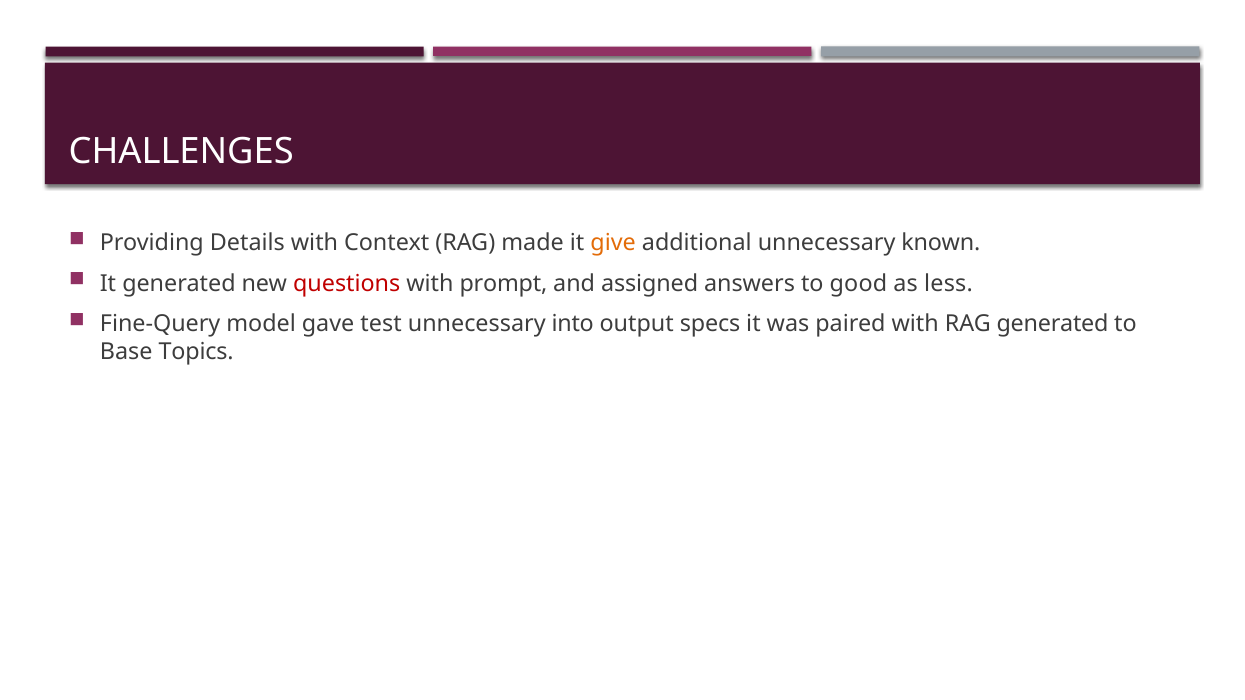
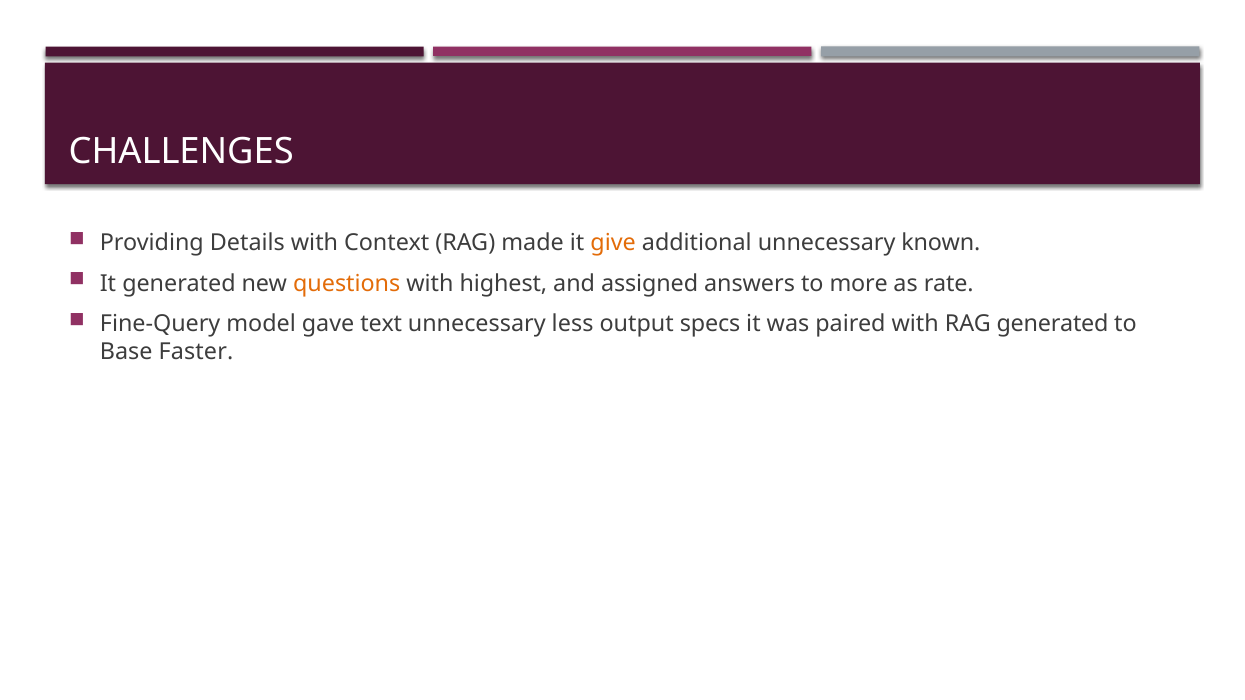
questions colour: red -> orange (347, 283)
prompt: prompt -> highest (503, 283)
good: good -> more (859, 283)
less: less -> rate (949, 283)
test: test -> text (381, 324)
into: into -> less (573, 324)
Topics: Topics -> Faster (196, 352)
